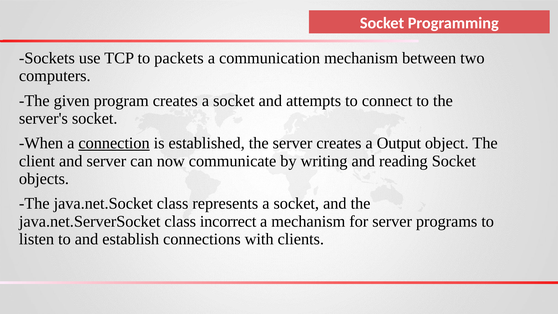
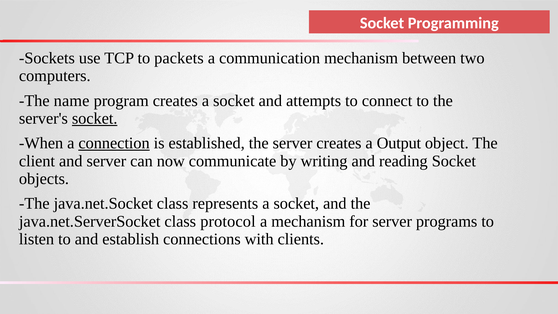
given: given -> name (72, 101)
socket underline: none -> present (95, 118)
incorrect: incorrect -> protocol (228, 221)
